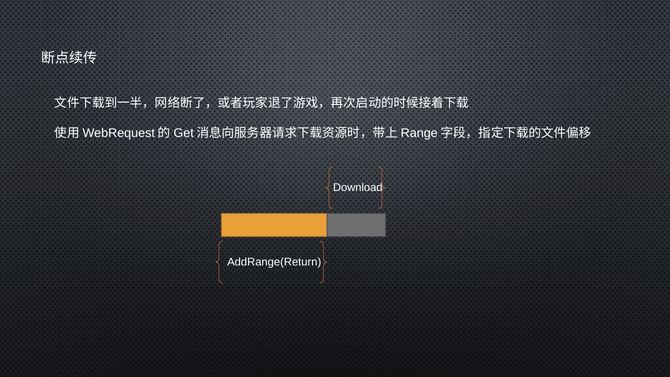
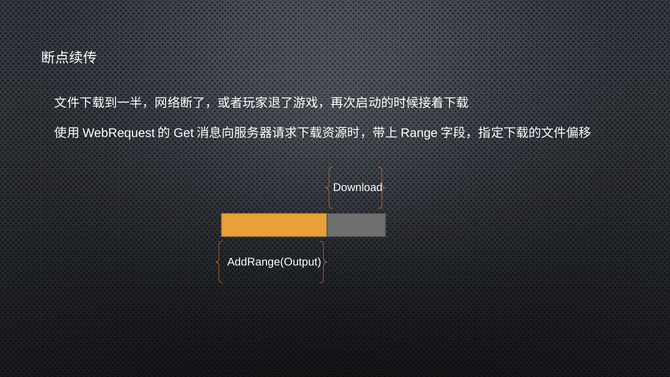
AddRange(Return: AddRange(Return -> AddRange(Output (274, 262)
